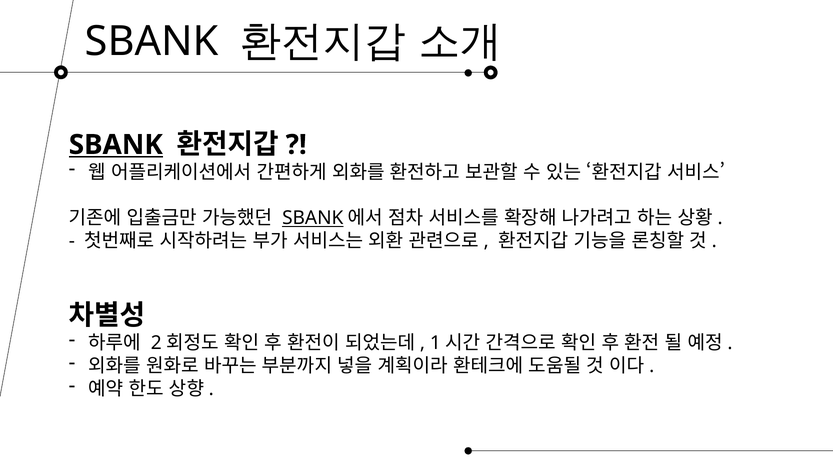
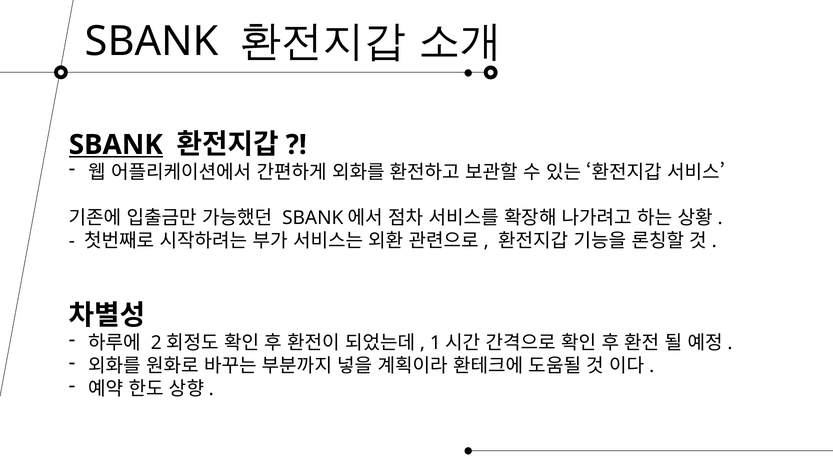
SBANK underline: present -> none (313, 218)
